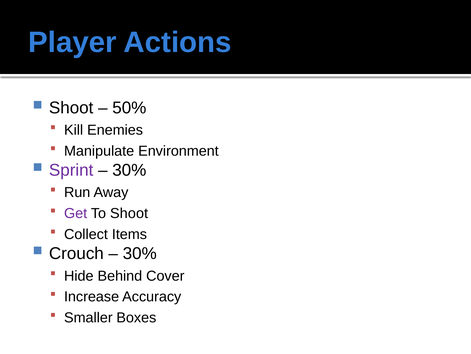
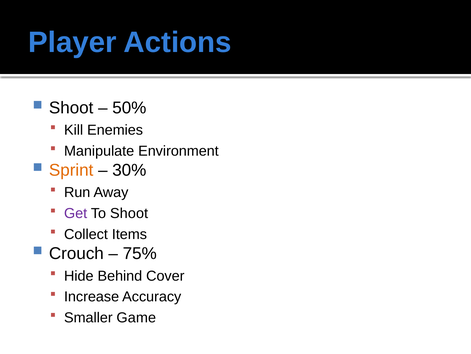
Sprint colour: purple -> orange (71, 170)
30%: 30% -> 75% (140, 253)
Boxes: Boxes -> Game (136, 317)
